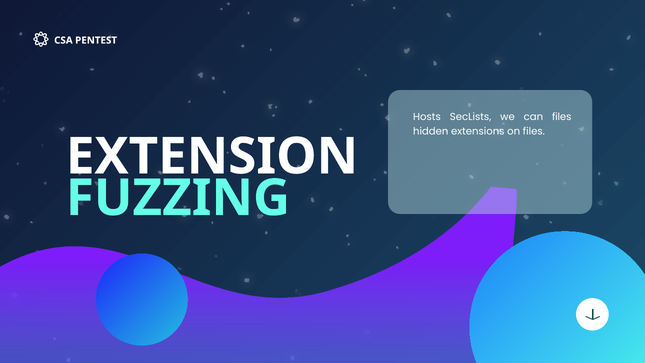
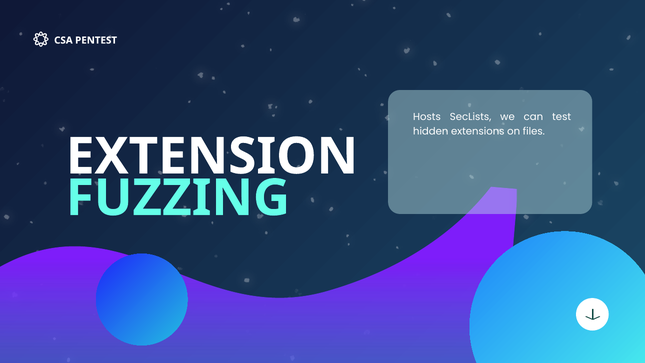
can files: files -> test (562, 117)
